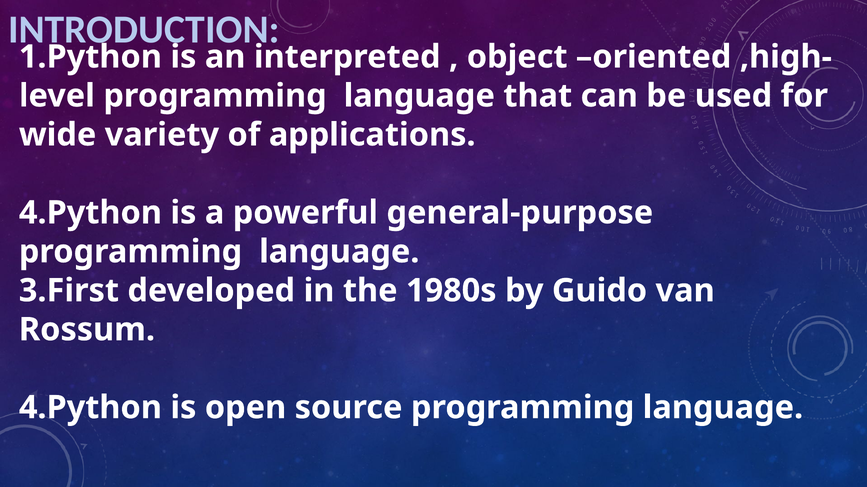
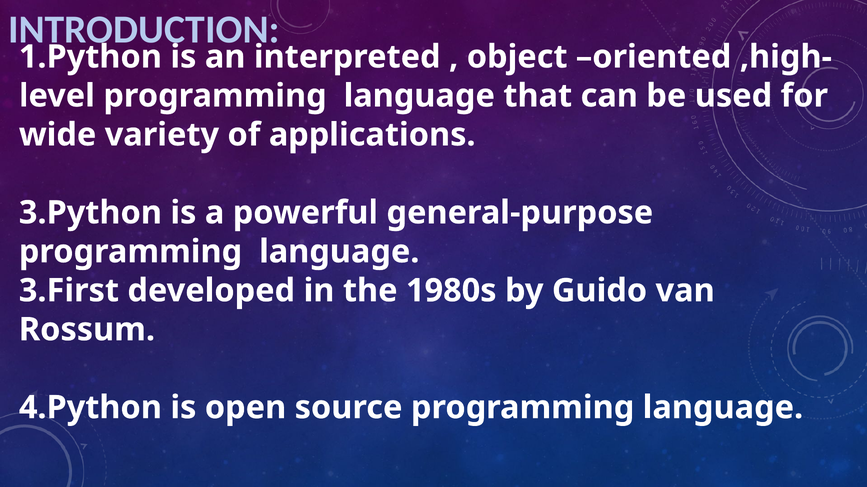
4.Python: 4.Python -> 3.Python (90, 213)
